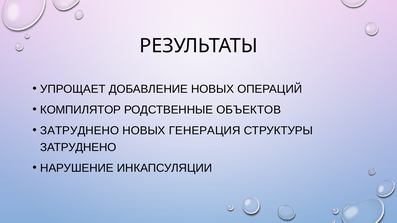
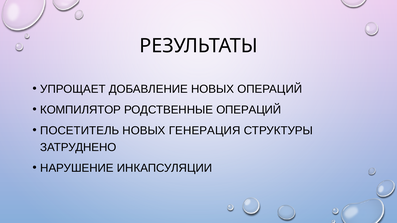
РОДСТВЕННЫЕ ОБЪЕКТОВ: ОБЪЕКТОВ -> ОПЕРАЦИЙ (249, 110)
ЗАТРУДНЕНО: ЗАТРУДНЕНО -> ПОСЕТИТЕЛЬ (80, 131)
